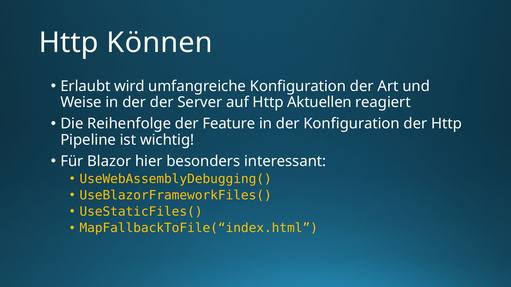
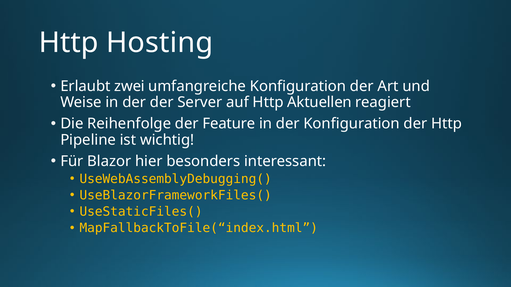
Können: Können -> Hosting (160, 43)
wird: wird -> zwei (130, 86)
